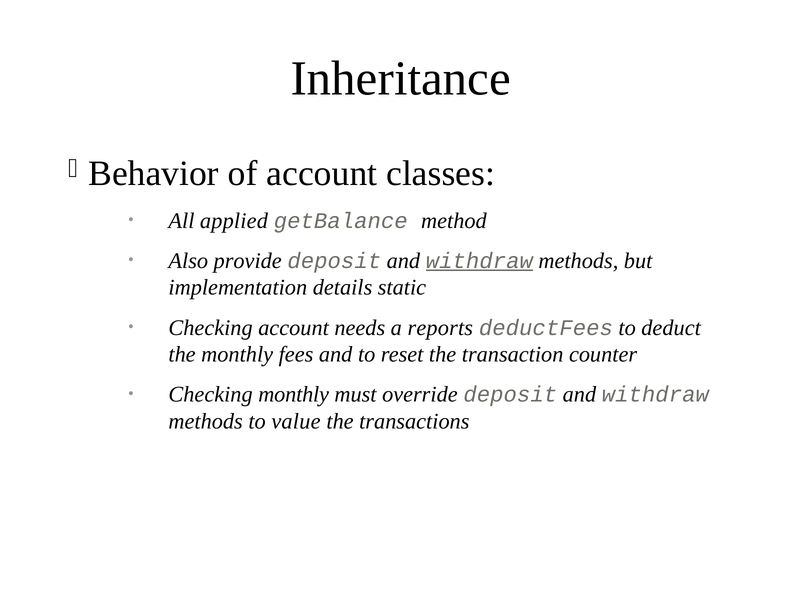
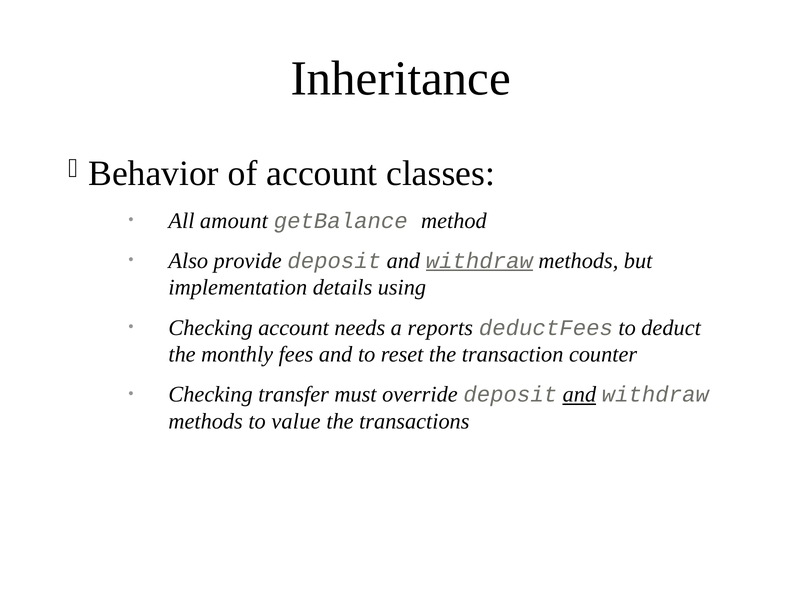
applied: applied -> amount (234, 220)
static: static -> using (402, 287)
Checking monthly: monthly -> transfer (294, 394)
and underline: none -> present (579, 394)
